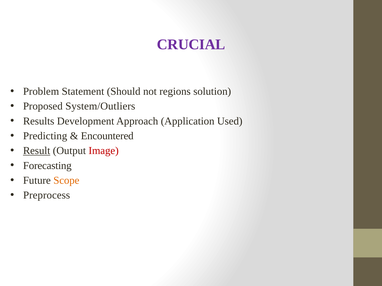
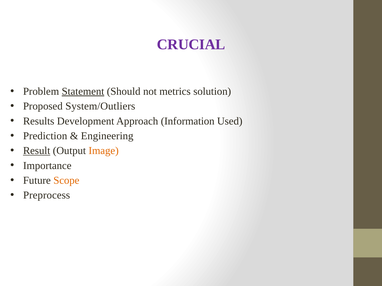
Statement underline: none -> present (83, 92)
regions: regions -> metrics (175, 92)
Application: Application -> Information (188, 121)
Predicting: Predicting -> Prediction (45, 136)
Encountered: Encountered -> Engineering (107, 136)
Image colour: red -> orange (104, 151)
Forecasting: Forecasting -> Importance (47, 166)
